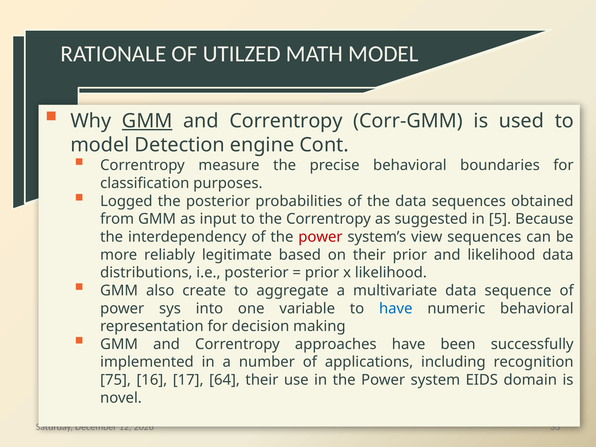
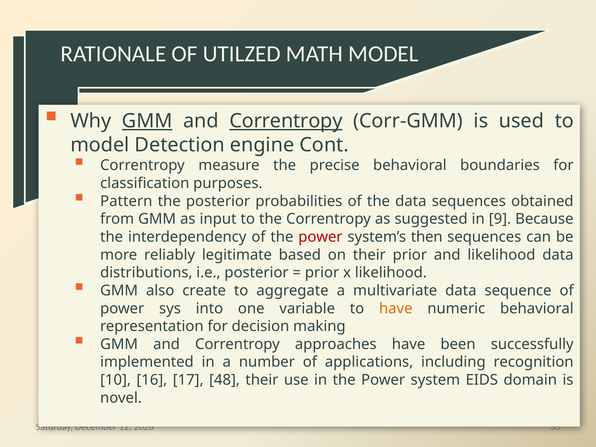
Correntropy underline: none -> present (286, 121)
Logged: Logged -> Pattern (126, 201)
5: 5 -> 9 (500, 219)
view: view -> then (427, 237)
have colour: blue -> orange (396, 308)
75: 75 -> 10 (116, 380)
64: 64 -> 48 (225, 380)
